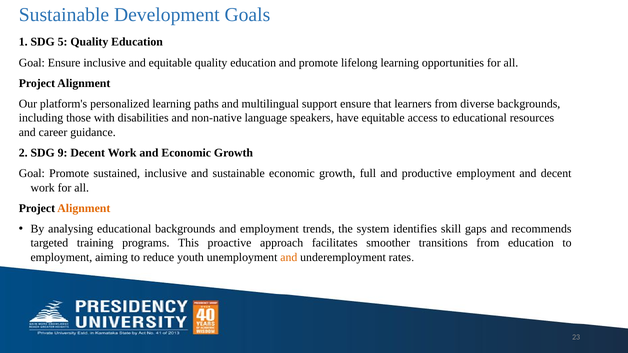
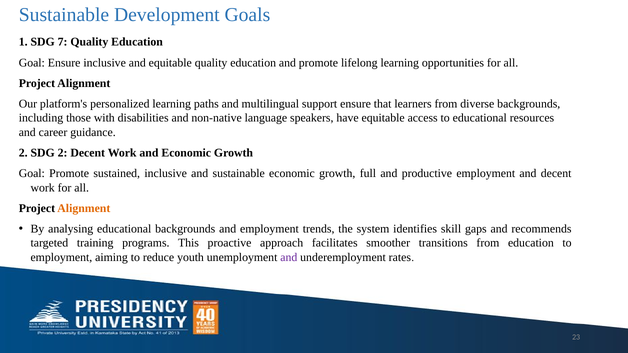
5: 5 -> 7 (63, 42)
SDG 9: 9 -> 2 (63, 153)
and colour: orange -> purple (289, 257)
